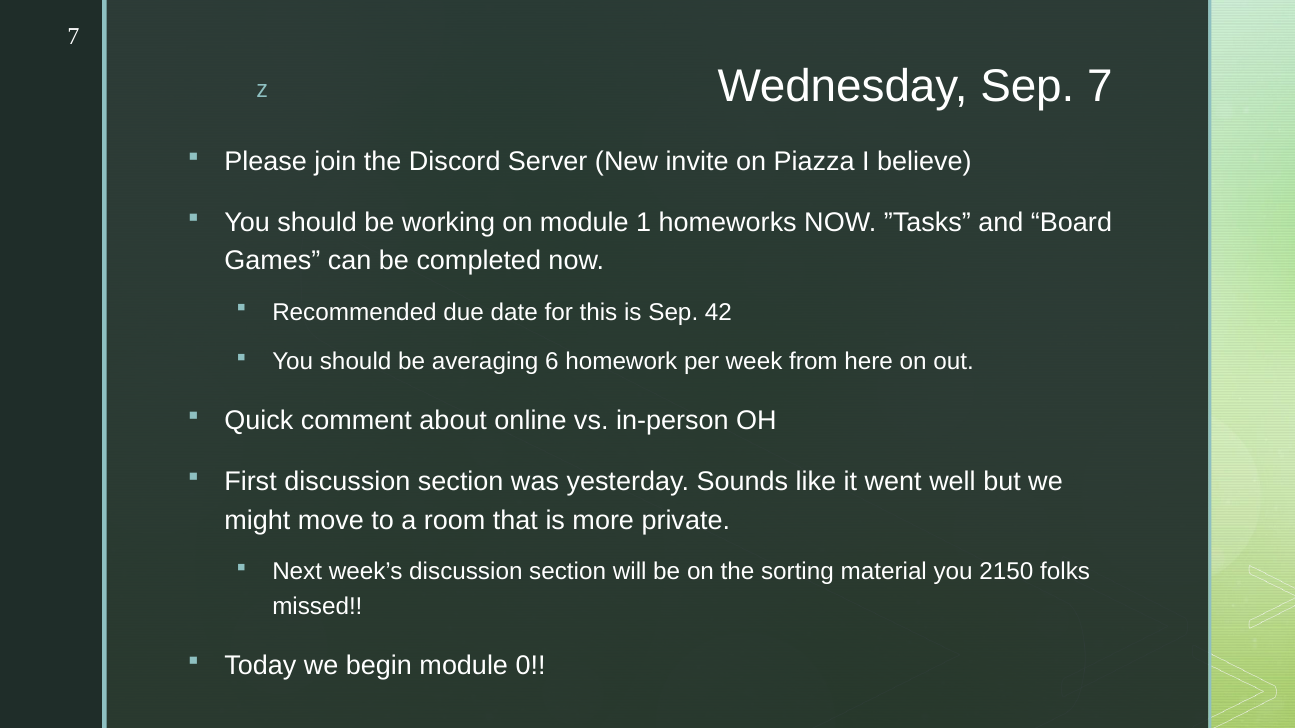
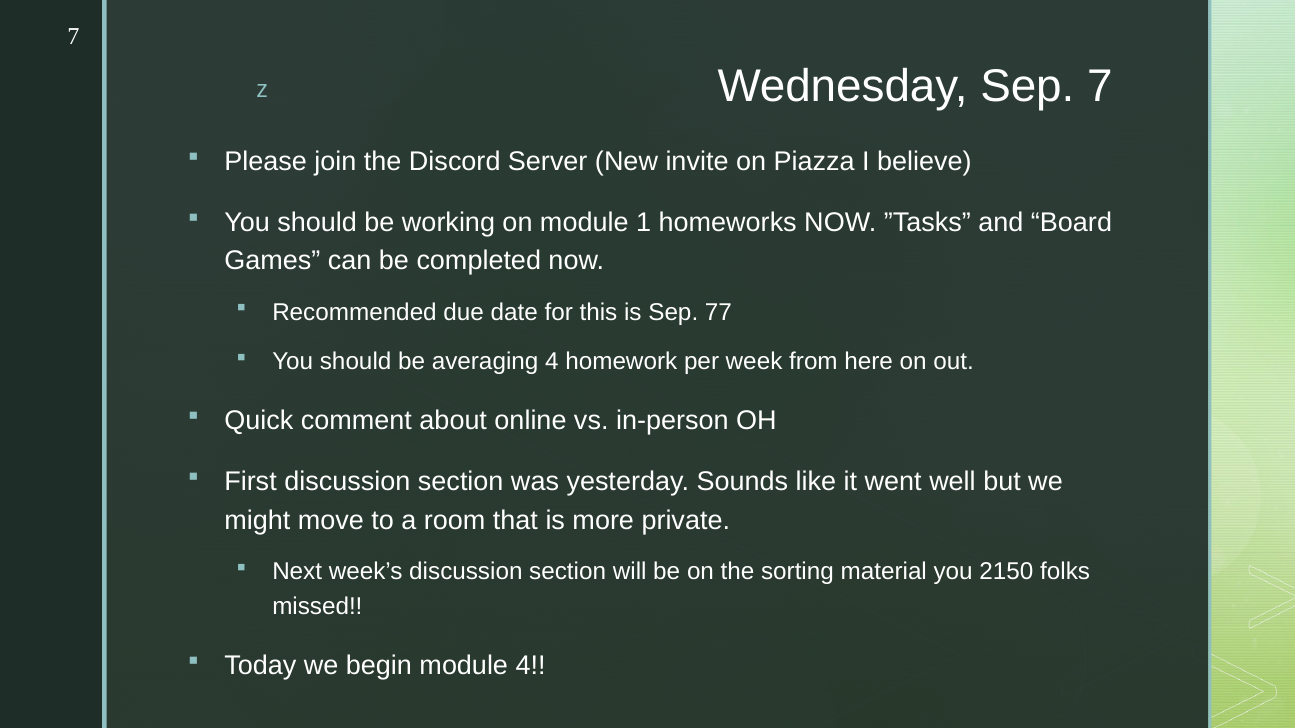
42: 42 -> 77 (718, 312)
averaging 6: 6 -> 4 (552, 362)
module 0: 0 -> 4 (531, 666)
